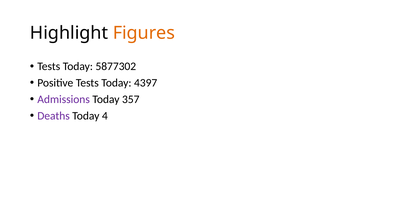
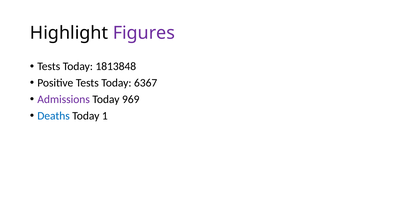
Figures colour: orange -> purple (144, 33)
5877302: 5877302 -> 1813848 (116, 66)
4397: 4397 -> 6367 (146, 83)
357: 357 -> 969 (131, 99)
Deaths colour: purple -> blue (54, 116)
4: 4 -> 1 (105, 116)
